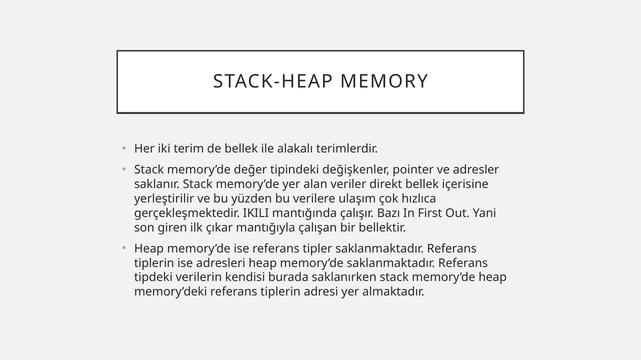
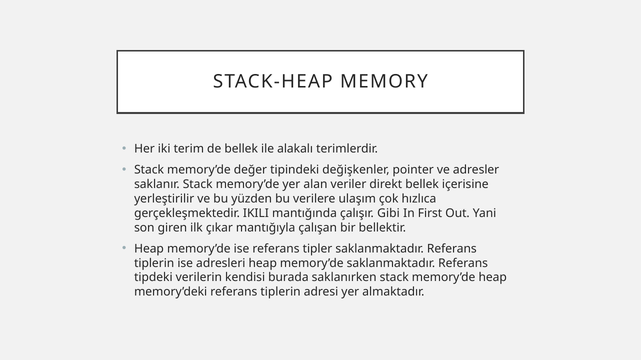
Bazı: Bazı -> Gibi (388, 214)
